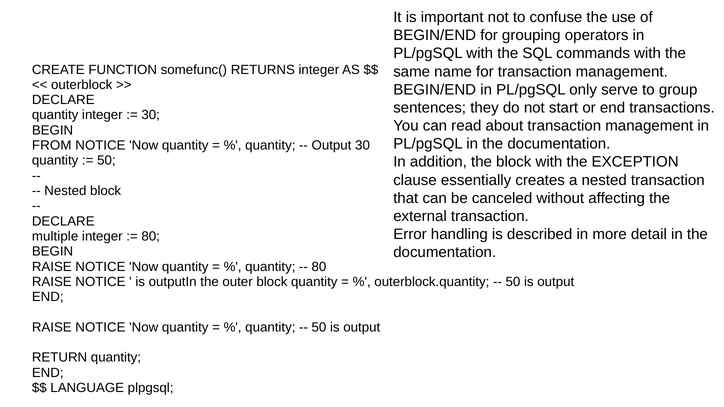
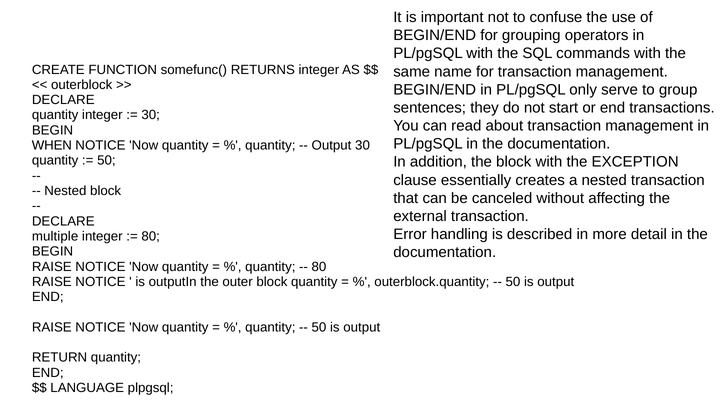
FROM: FROM -> WHEN (52, 145)
